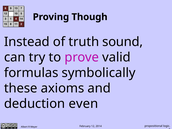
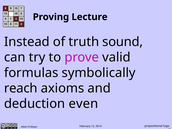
Though: Though -> Lecture (90, 17)
these: these -> reach (21, 88)
